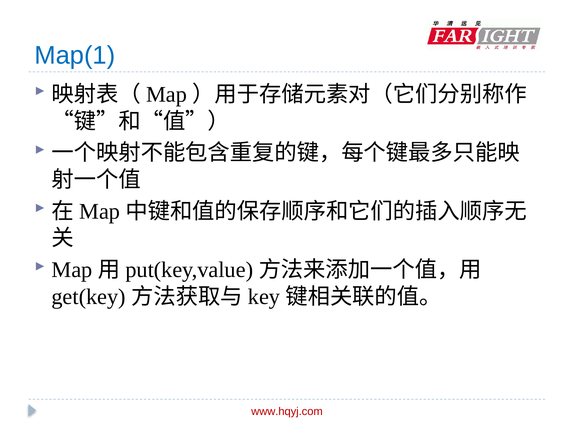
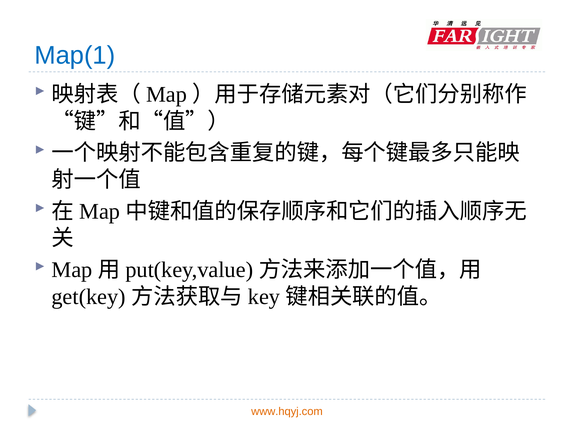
www.hqyj.com colour: red -> orange (287, 411)
